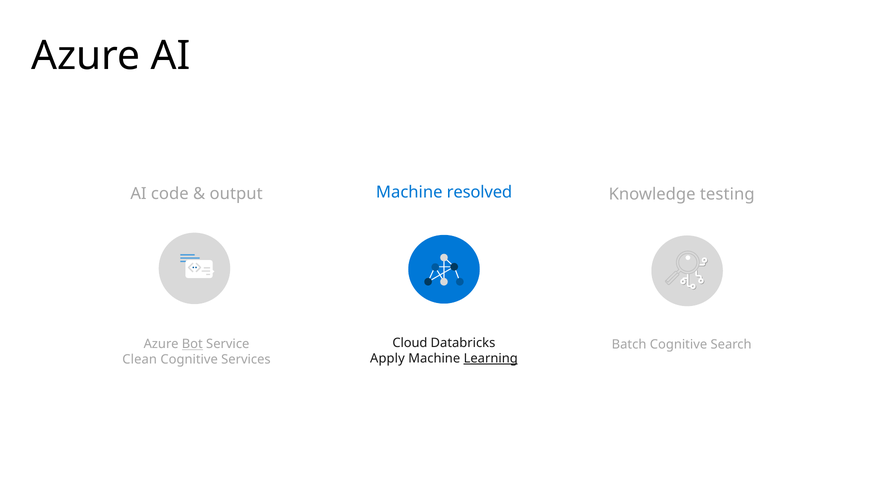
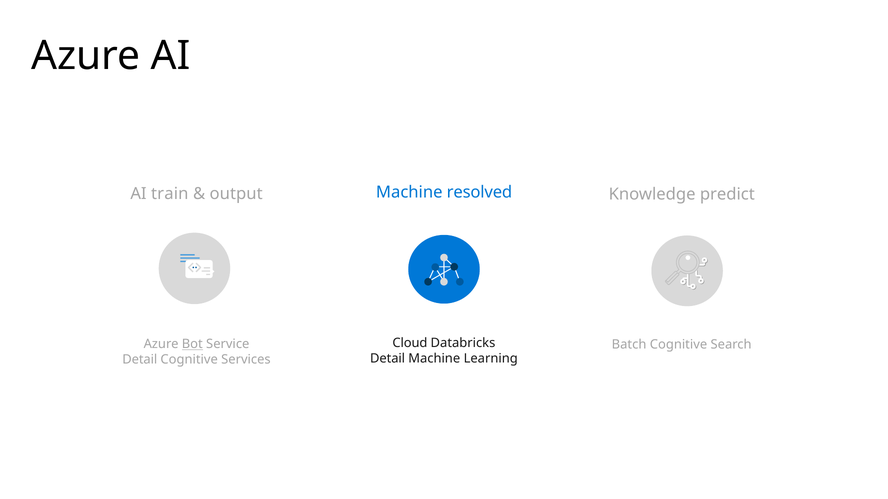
code: code -> train (170, 194)
testing: testing -> predict (727, 194)
Apply: Apply -> Detail (388, 359)
Learning underline: present -> none (491, 359)
Clean: Clean -> Detail (140, 360)
